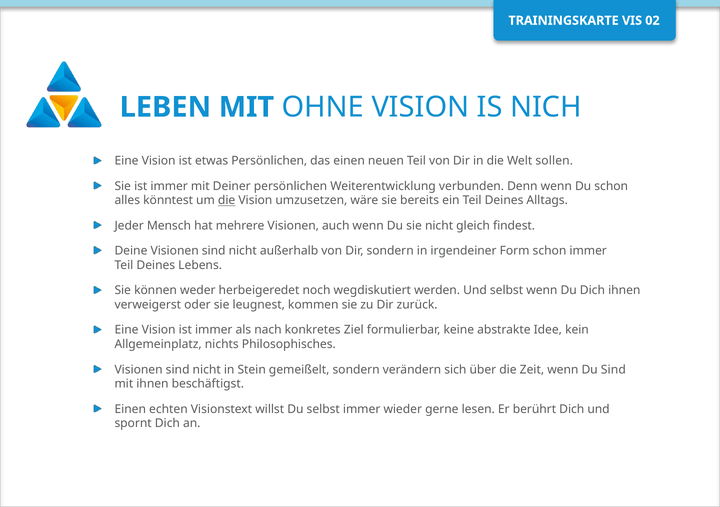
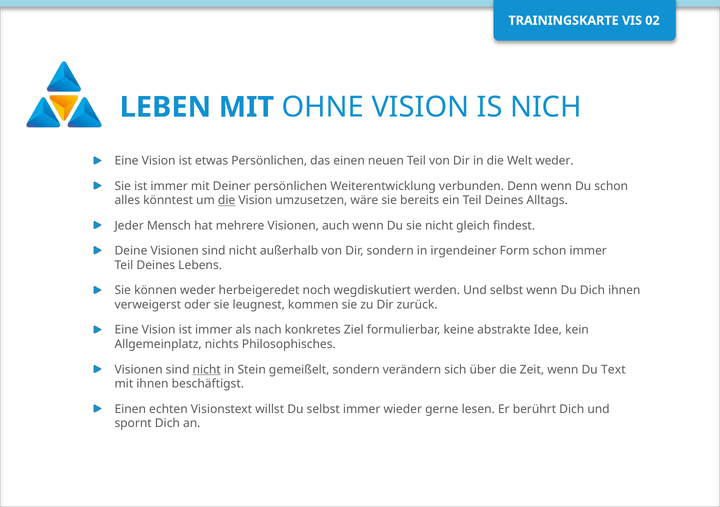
Welt sollen: sollen -> weder (554, 161)
nicht underline: none -> present (207, 370)
Du Sind: Sind -> Text (613, 370)
